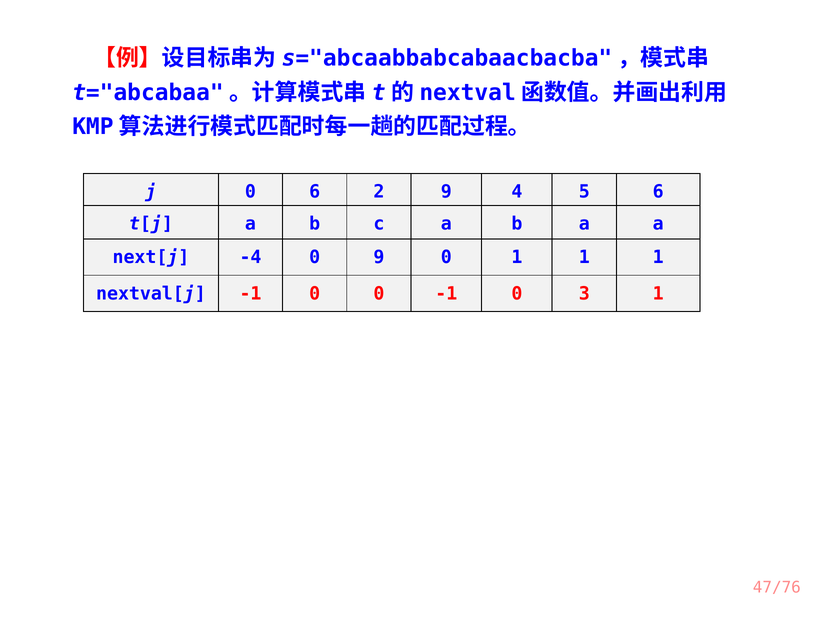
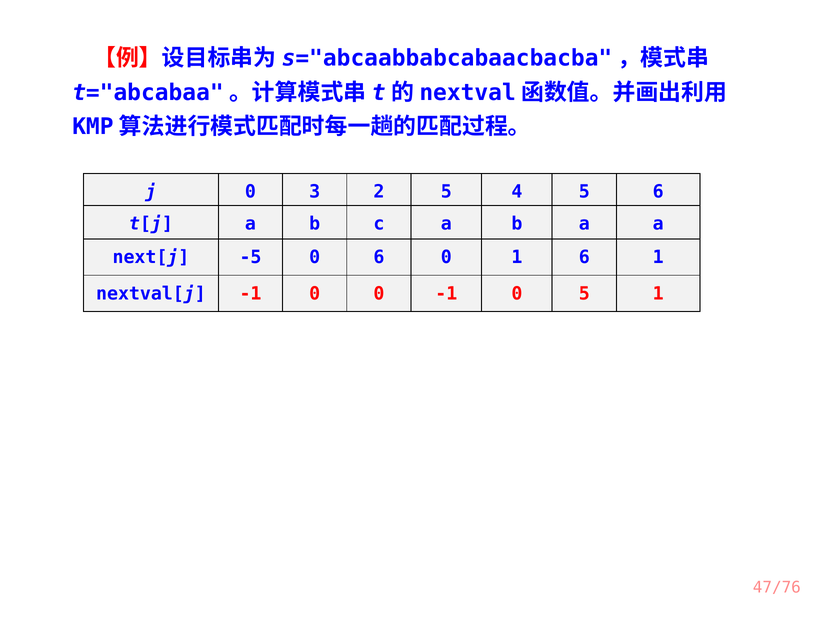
0 6: 6 -> 3 (315, 192)
2 9: 9 -> 5 (446, 192)
-4: -4 -> -5 (250, 257)
0 9: 9 -> 6 (379, 257)
0 1 1: 1 -> 6 (584, 257)
0 3: 3 -> 5 (584, 293)
